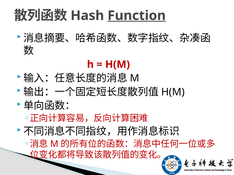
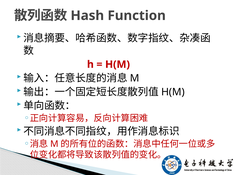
Function underline: present -> none (137, 16)
